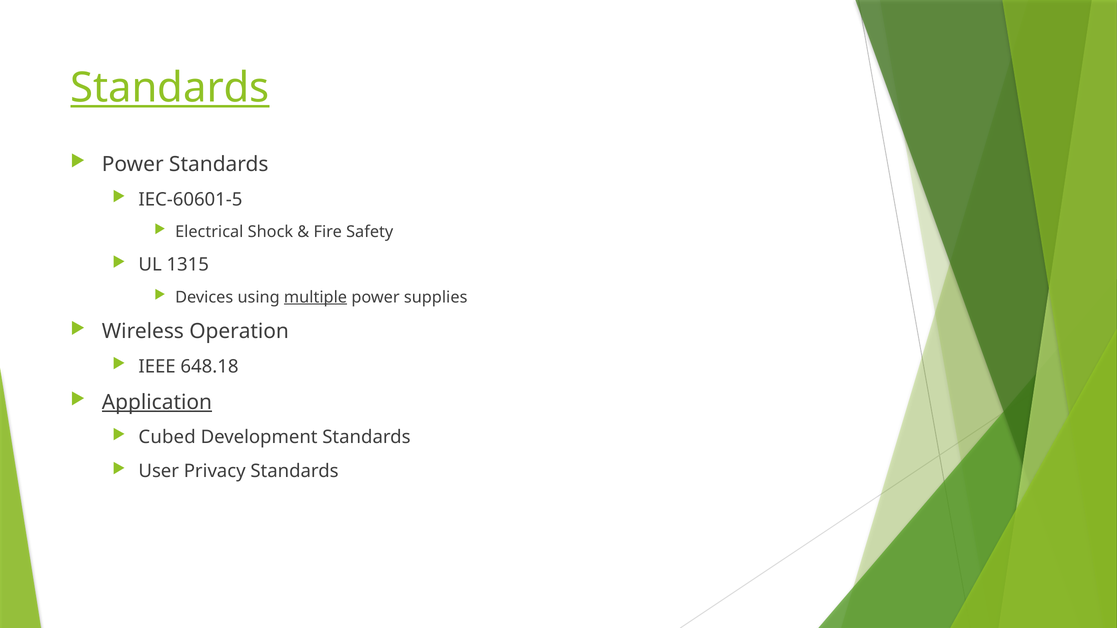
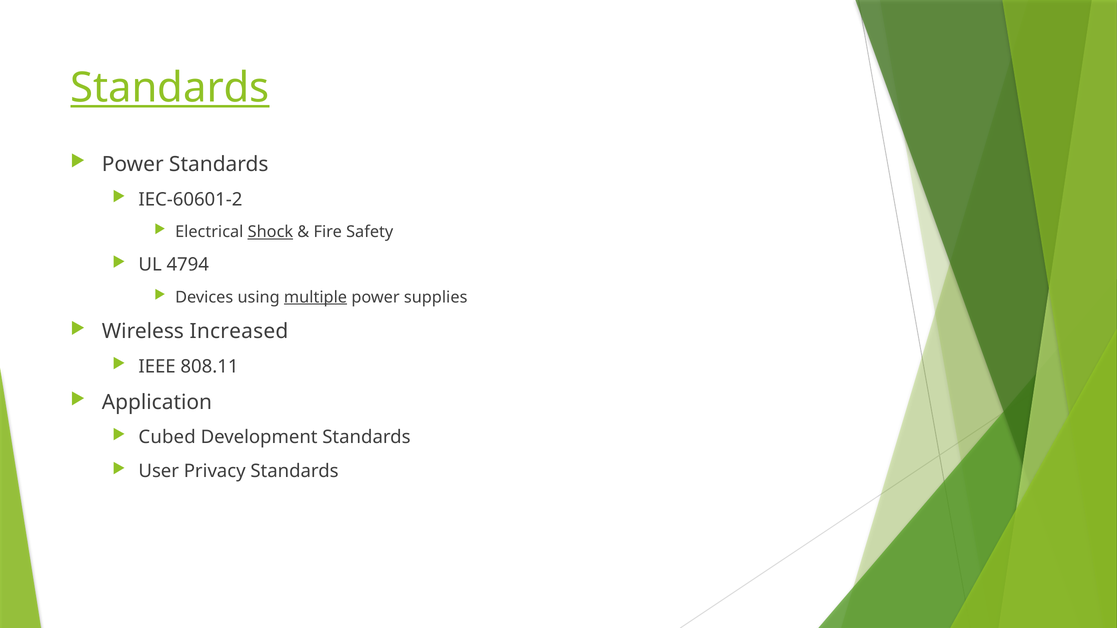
IEC-60601-5: IEC-60601-5 -> IEC-60601-2 (190, 200)
Shock underline: none -> present (270, 232)
1315: 1315 -> 4794 (188, 265)
Operation: Operation -> Increased (239, 332)
648.18: 648.18 -> 808.11 (209, 367)
Application underline: present -> none (157, 402)
